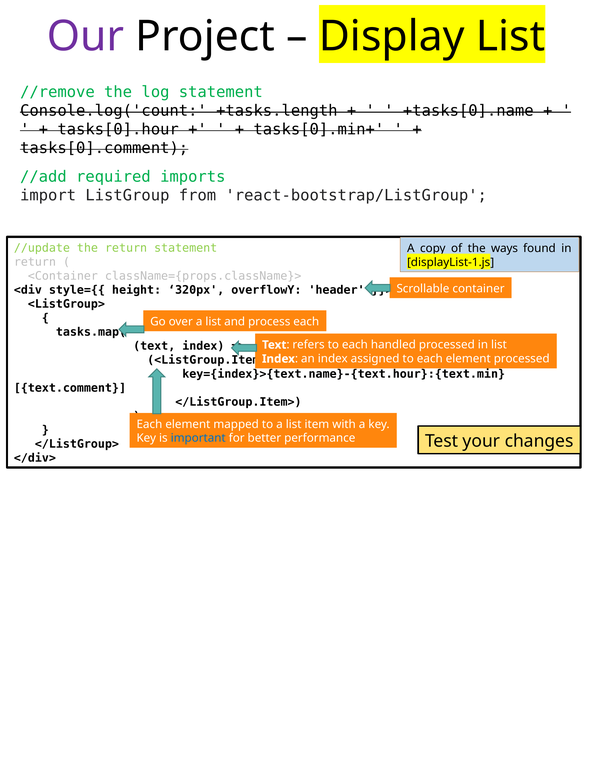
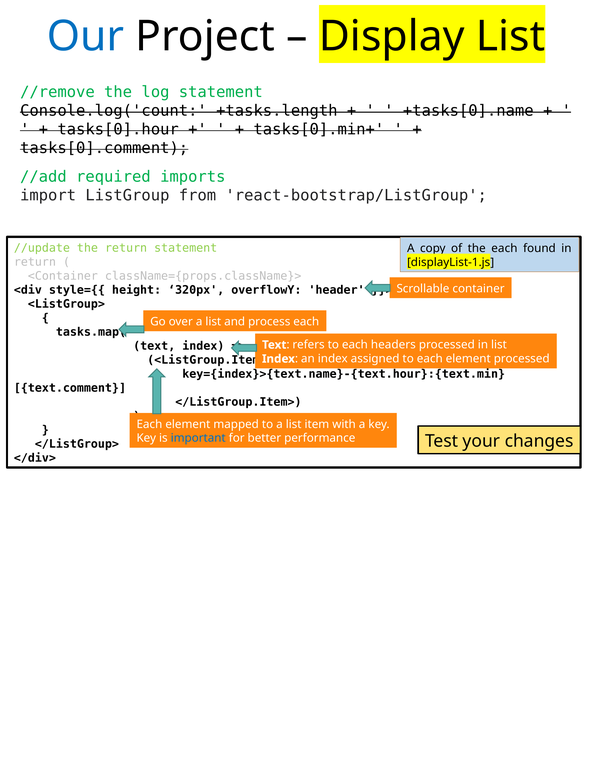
Our colour: purple -> blue (85, 36)
ways: ways -> each (504, 249)
handled: handled -> headers (393, 345)
